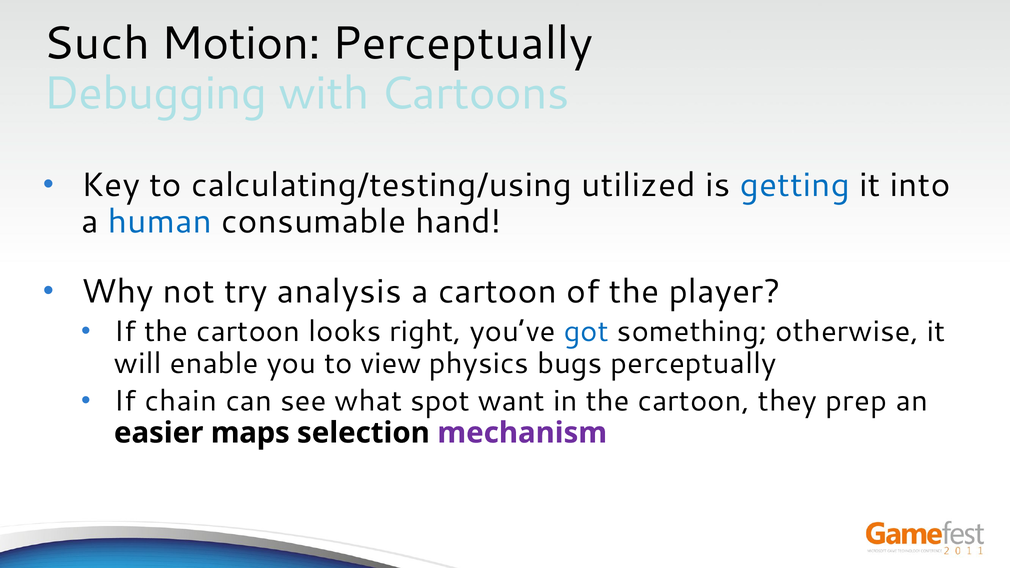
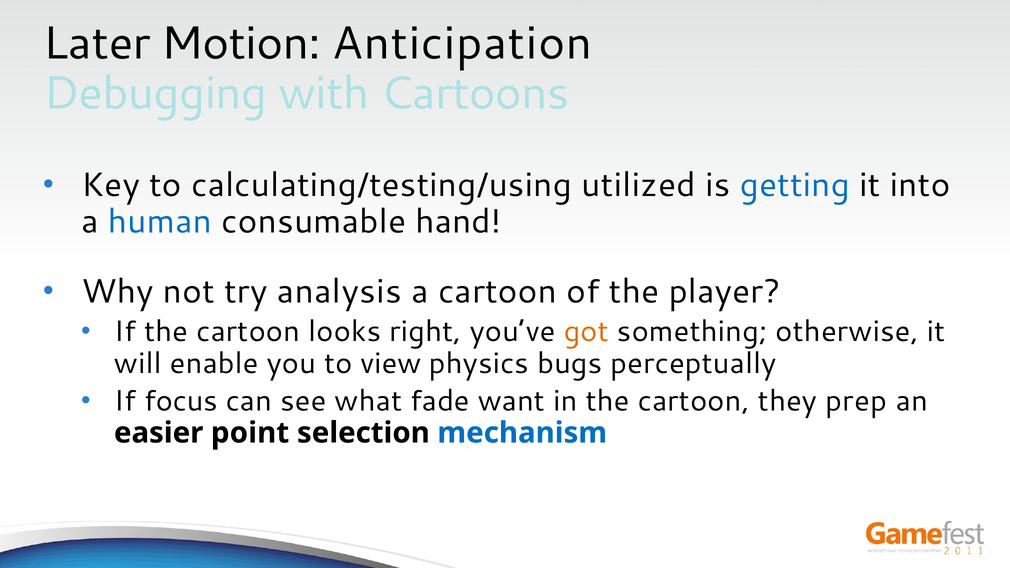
Such: Such -> Later (97, 44)
Motion Perceptually: Perceptually -> Anticipation (462, 44)
got colour: blue -> orange (586, 332)
chain: chain -> focus (181, 401)
spot: spot -> fade (440, 401)
maps: maps -> point (250, 433)
mechanism colour: purple -> blue (522, 433)
